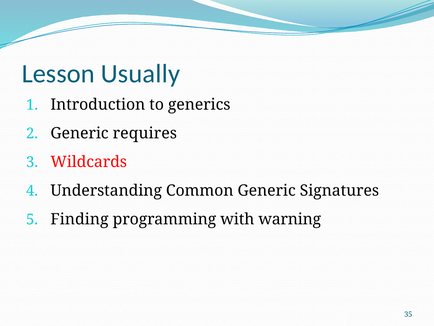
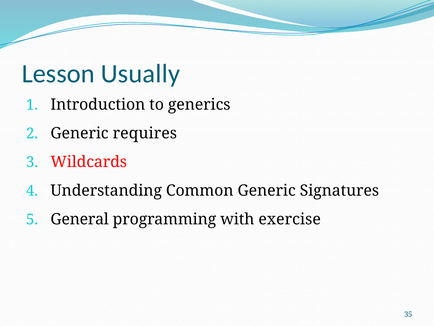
Finding: Finding -> General (80, 219)
warning: warning -> exercise (290, 219)
